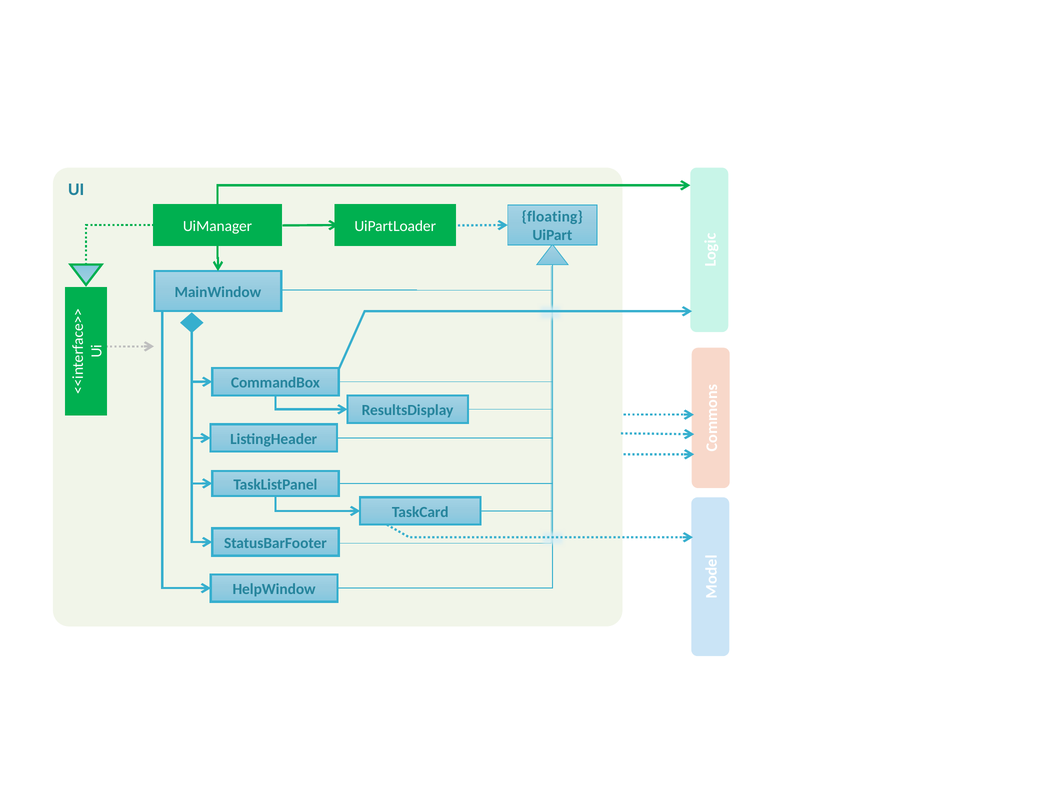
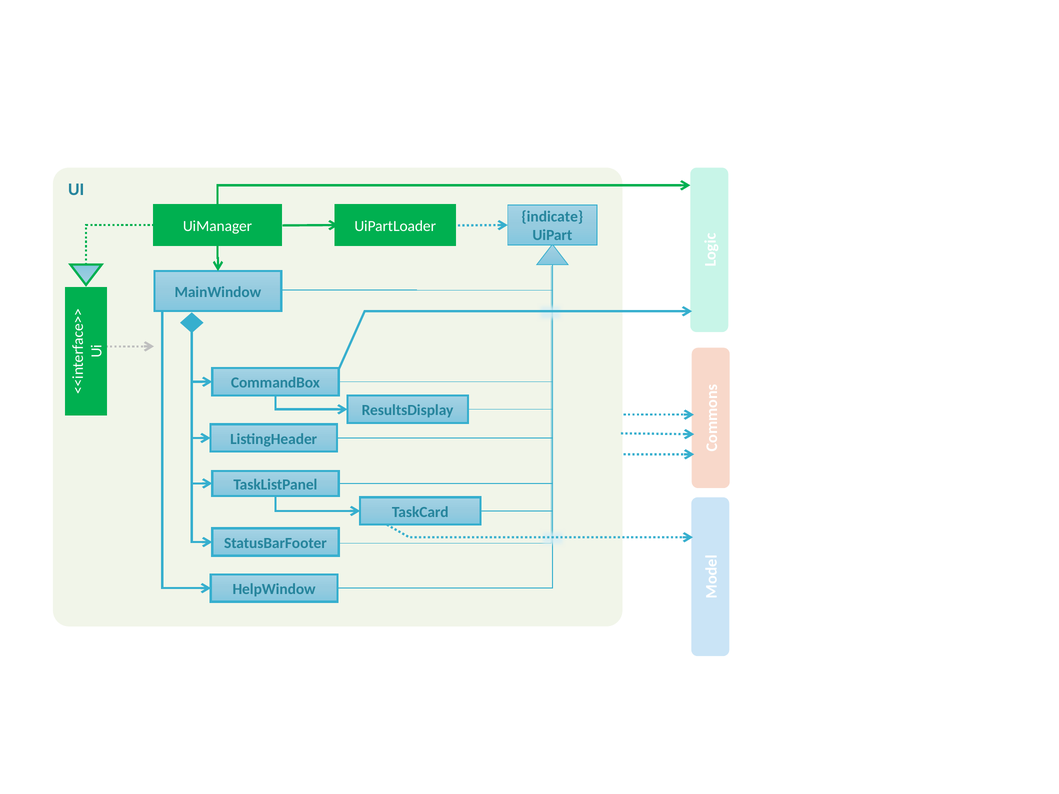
floating: floating -> indicate (552, 217)
